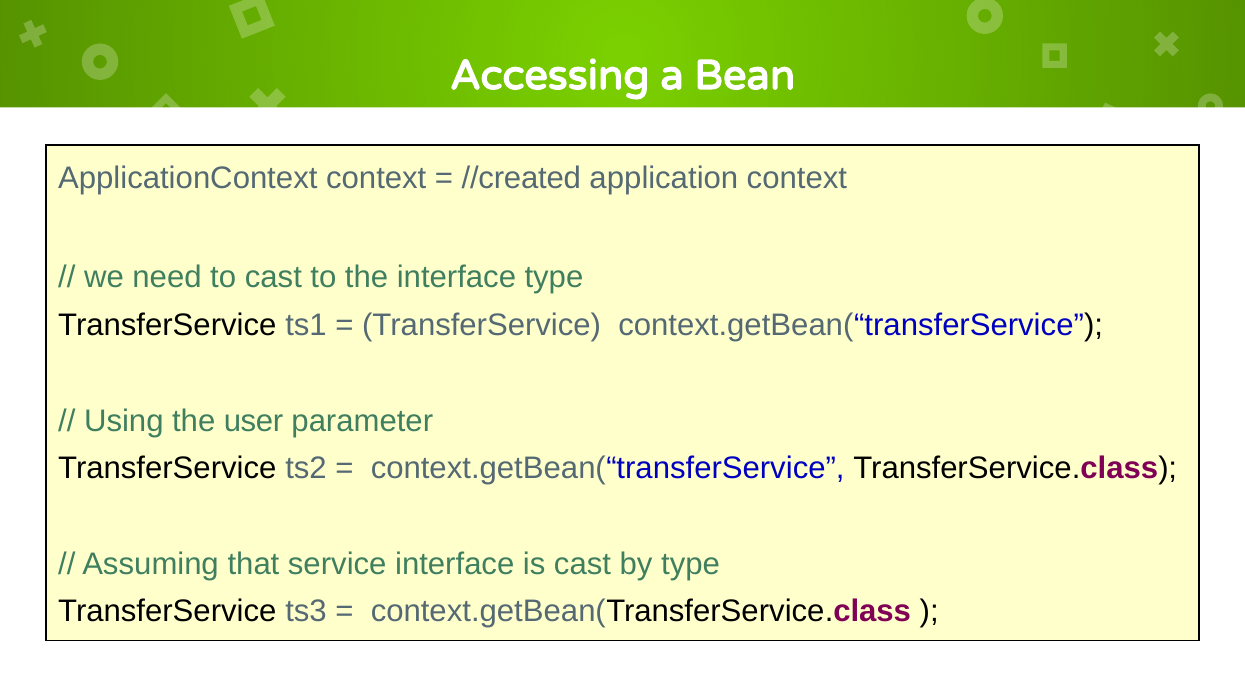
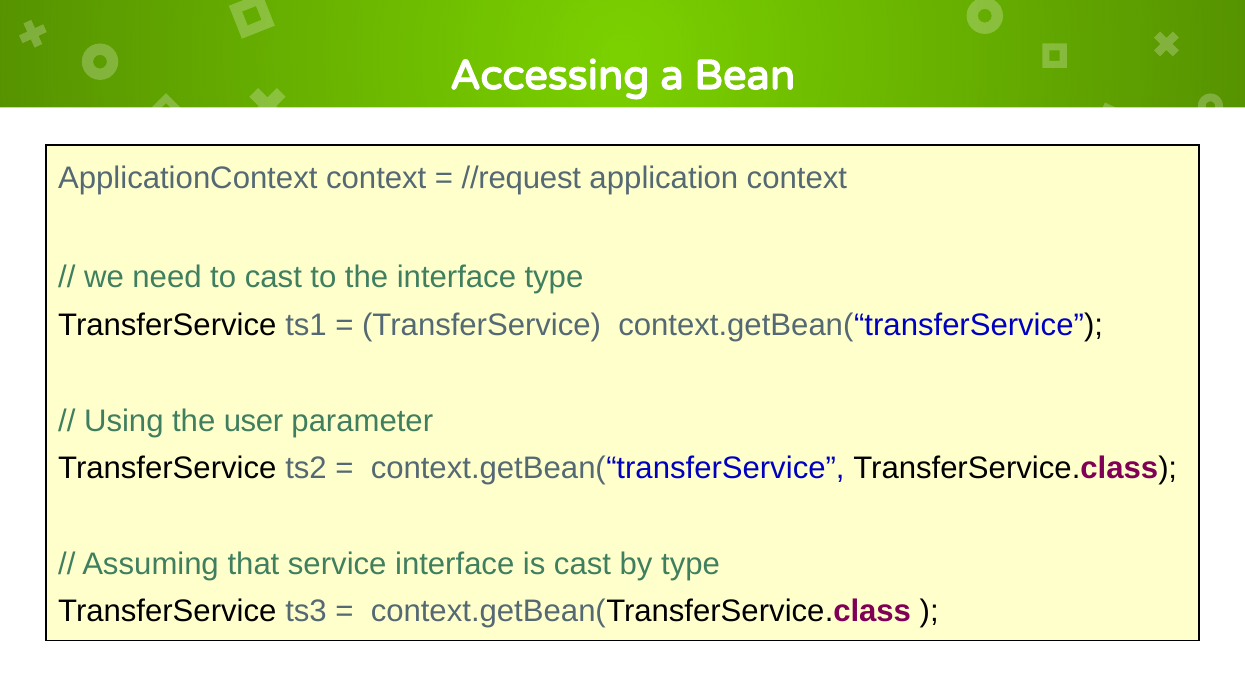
//created: //created -> //request (521, 178)
